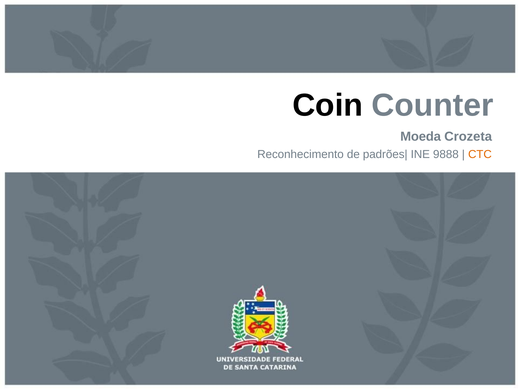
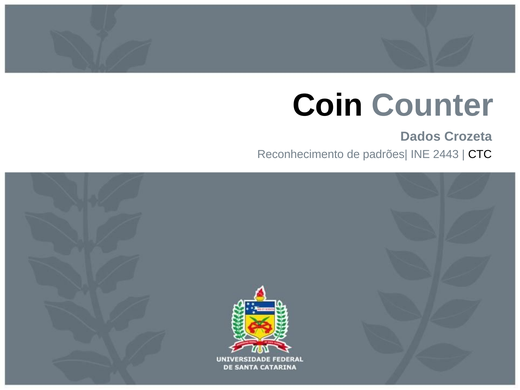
Moeda: Moeda -> Dados (420, 137)
9888: 9888 -> 2443 (446, 154)
CTC colour: orange -> black (480, 154)
